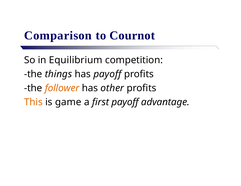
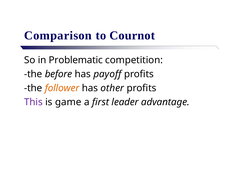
Equilibrium: Equilibrium -> Problematic (76, 60)
things: things -> before (58, 74)
This colour: orange -> purple (33, 102)
first payoff: payoff -> leader (125, 102)
